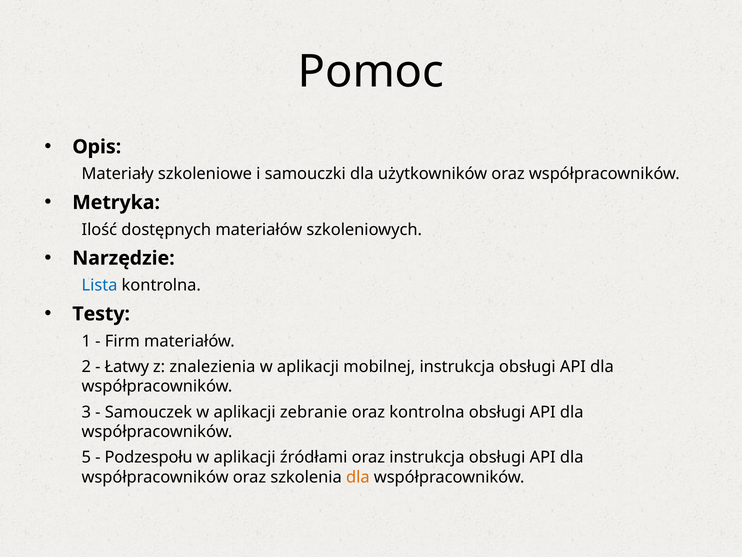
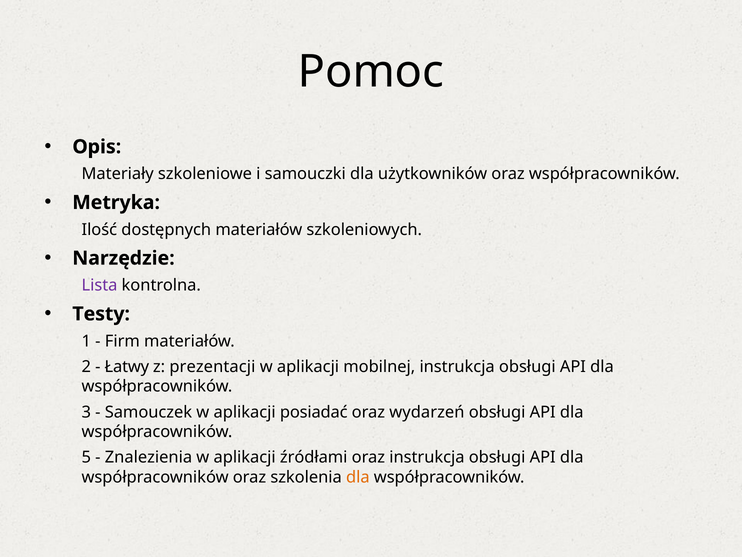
Lista colour: blue -> purple (100, 285)
znalezienia: znalezienia -> prezentacji (212, 366)
zebranie: zebranie -> posiadać (314, 412)
oraz kontrolna: kontrolna -> wydarzeń (427, 412)
Podzespołu: Podzespołu -> Znalezienia (148, 457)
